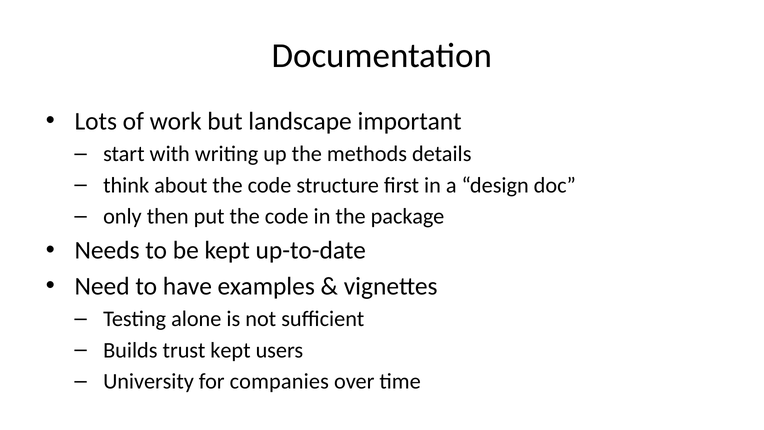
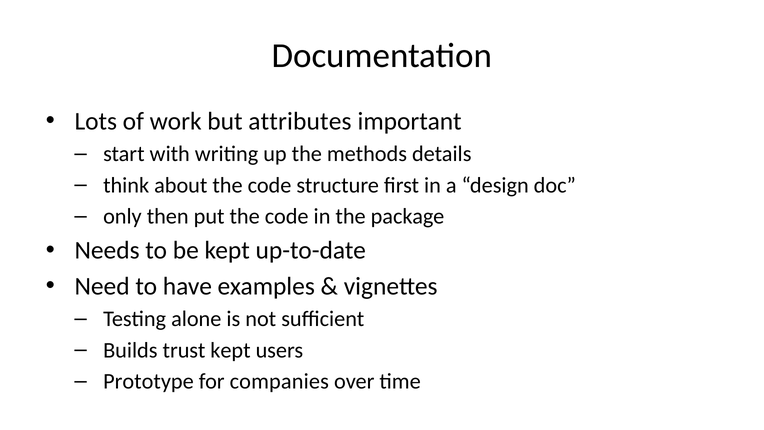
landscape: landscape -> attributes (300, 121)
University: University -> Prototype (148, 381)
